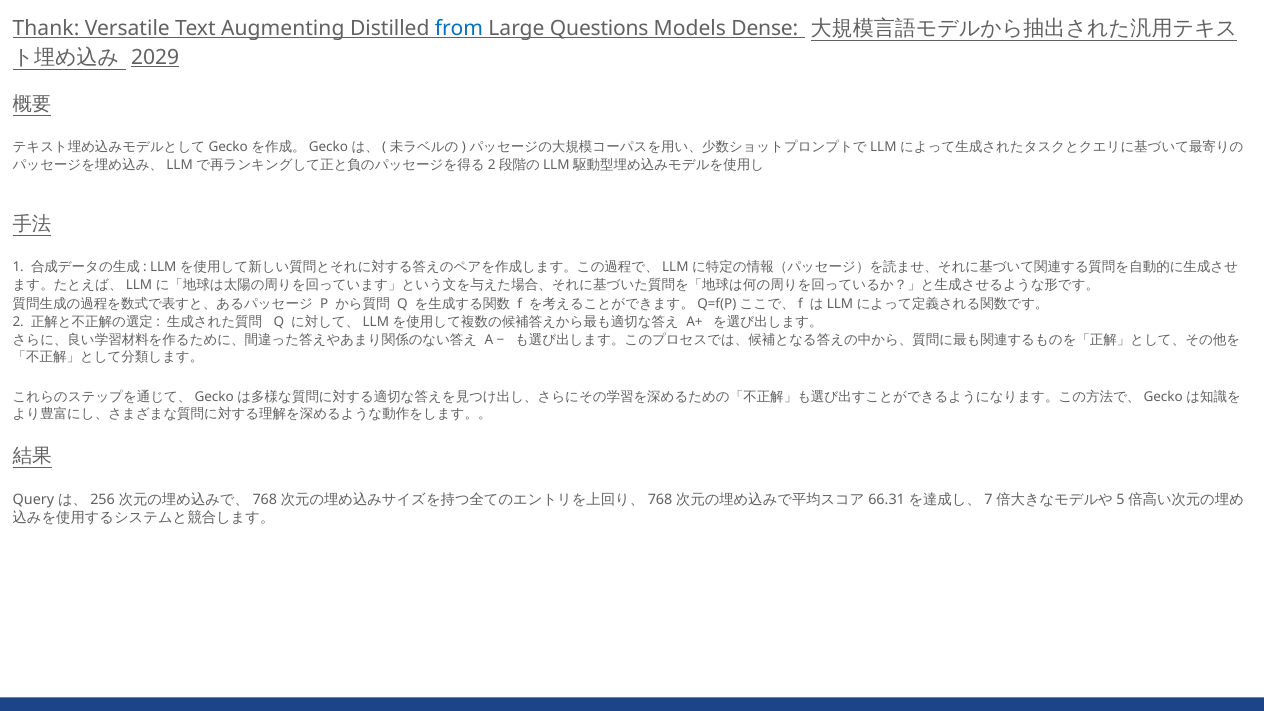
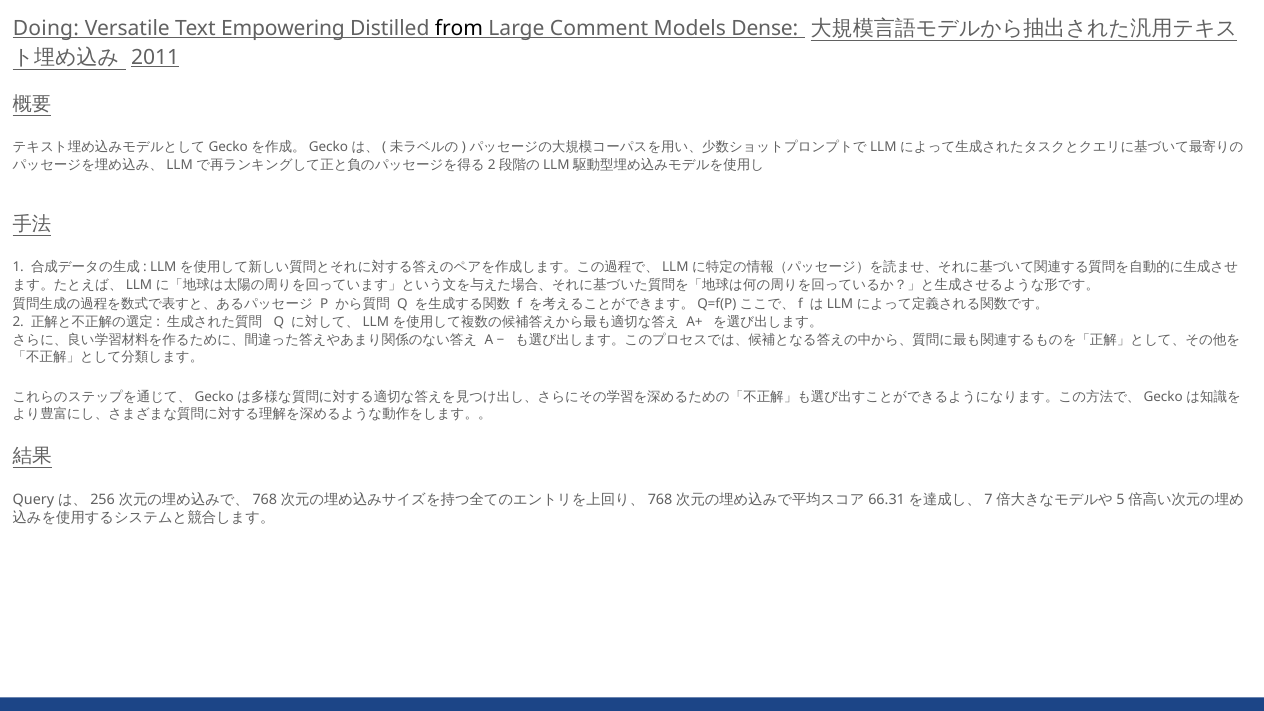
Thank: Thank -> Doing (46, 28)
Augmenting: Augmenting -> Empowering (283, 28)
from colour: blue -> black (459, 28)
Questions: Questions -> Comment (599, 28)
2029: 2029 -> 2011 (155, 57)
